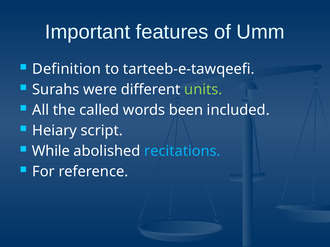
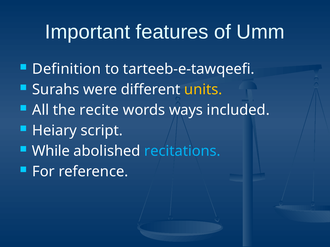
units colour: light green -> yellow (203, 90)
called: called -> recite (99, 110)
been: been -> ways (186, 110)
